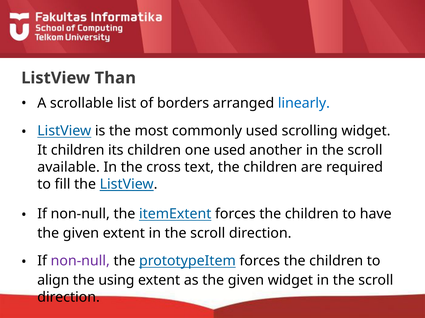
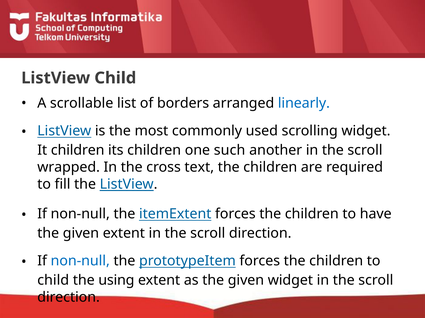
ListView Than: Than -> Child (115, 78)
one used: used -> such (230, 150)
available: available -> wrapped (69, 167)
non-null colour: purple -> blue (80, 261)
align: align -> child (53, 281)
